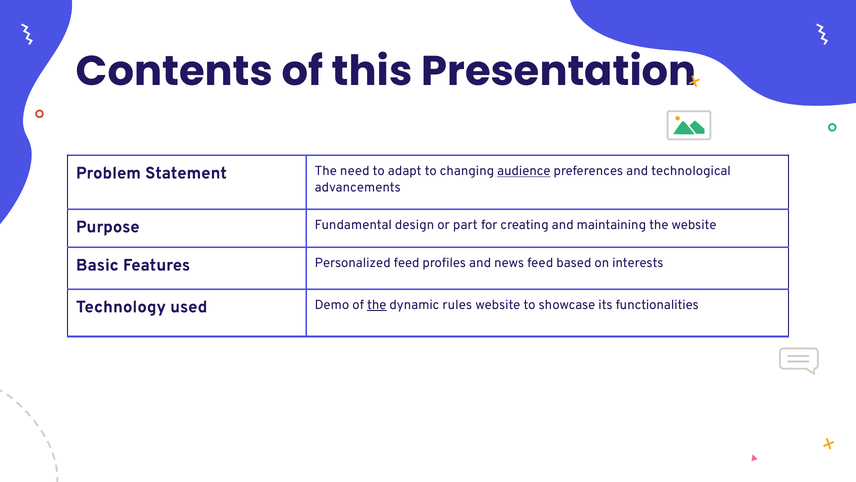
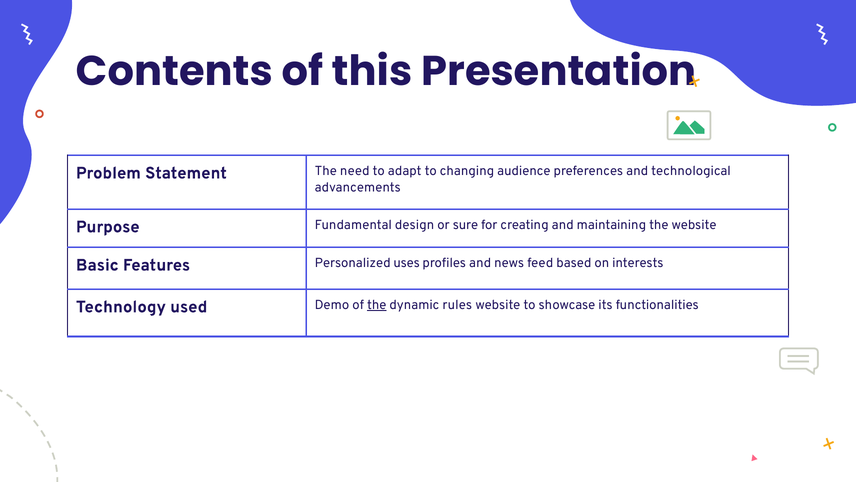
audience underline: present -> none (524, 171)
part: part -> sure (465, 225)
Personalized feed: feed -> uses (407, 263)
